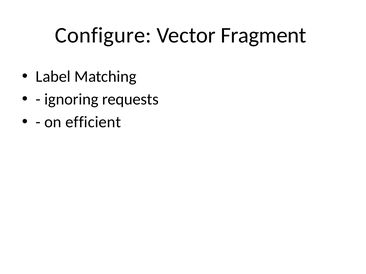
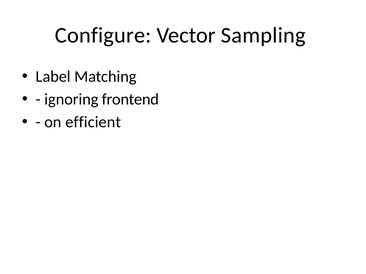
Fragment: Fragment -> Sampling (263, 35)
requests: requests -> frontend (130, 100)
